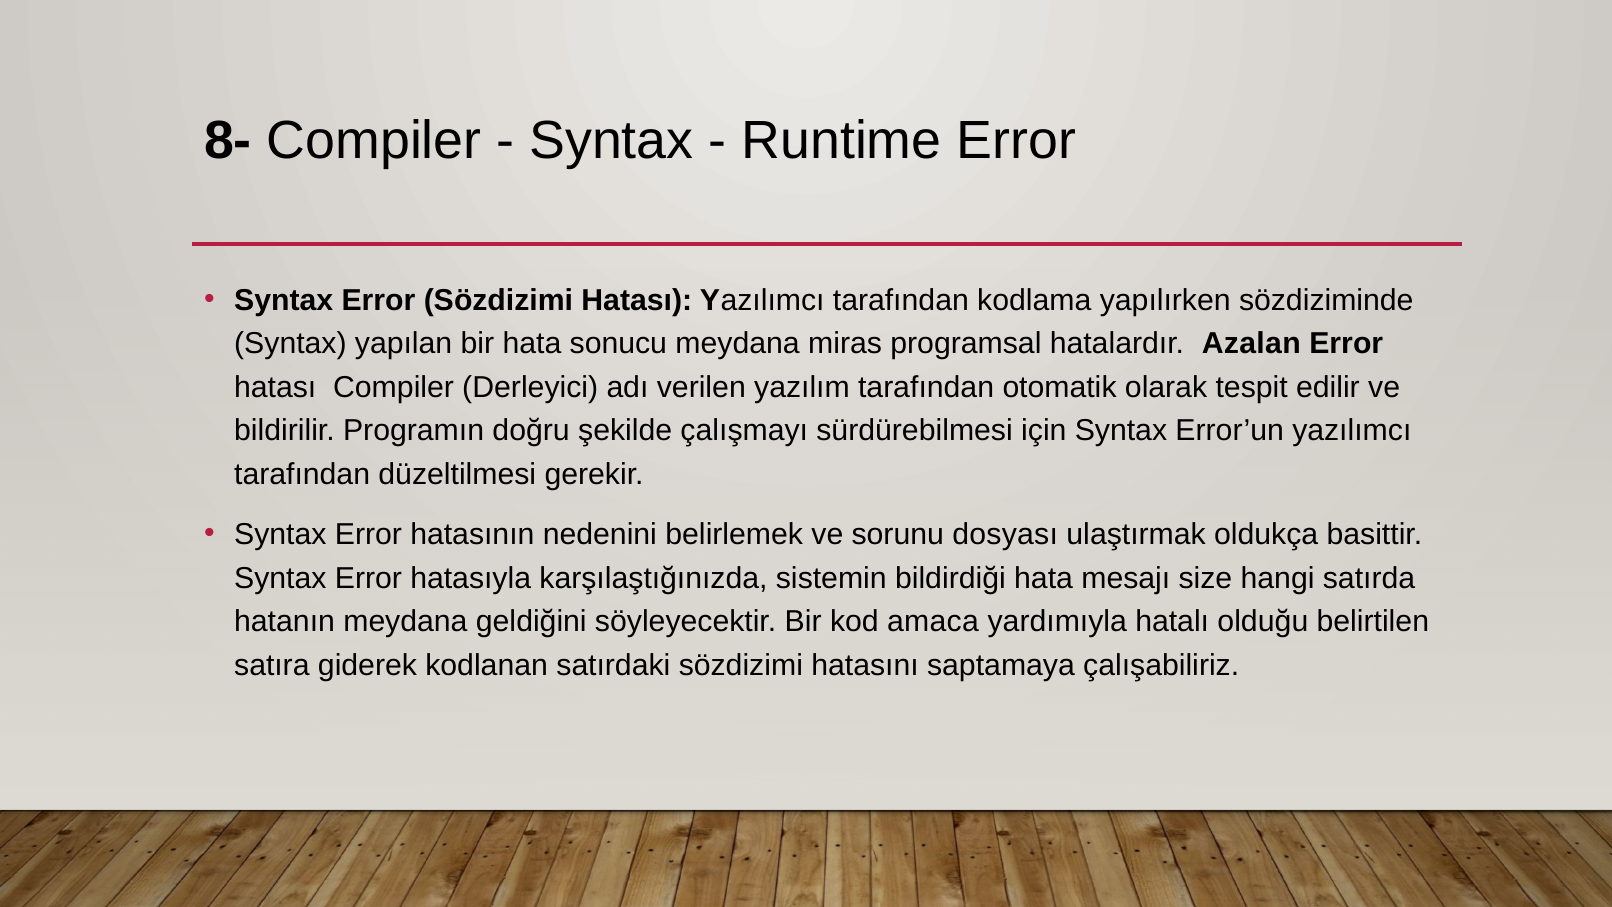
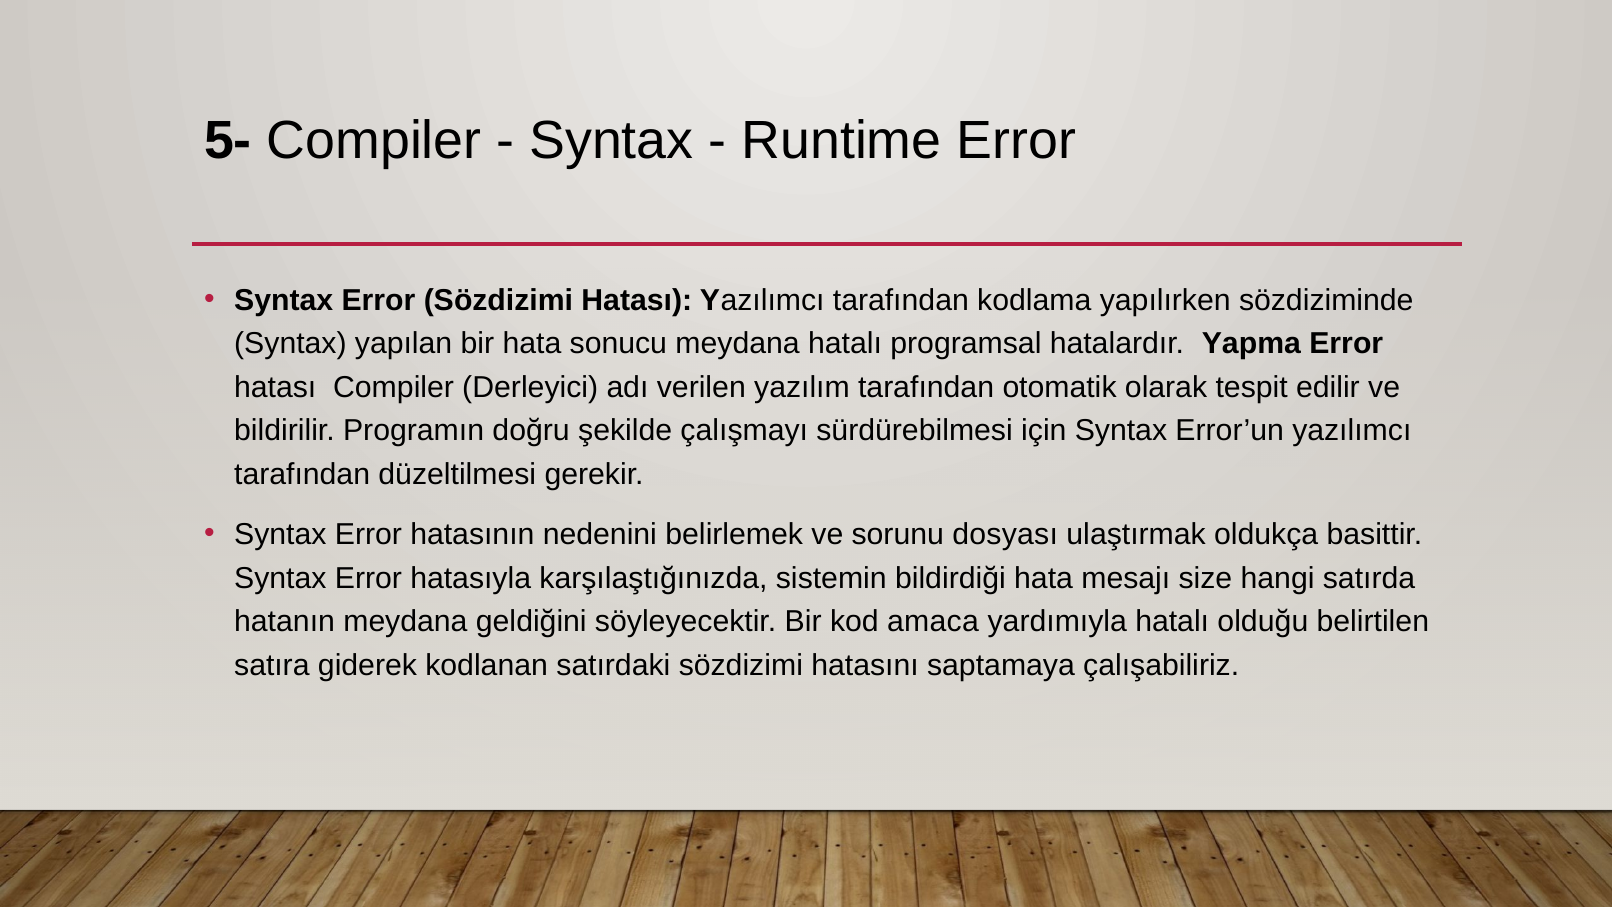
8-: 8- -> 5- (228, 141)
meydana miras: miras -> hatalı (845, 344)
Azalan: Azalan -> Yapma (1251, 344)
